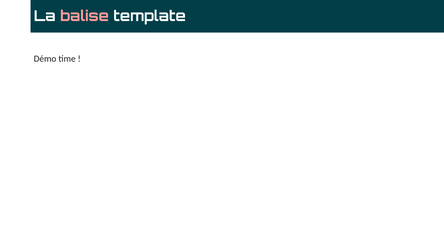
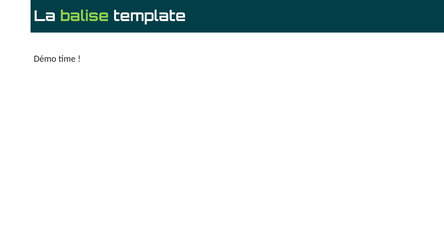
balise colour: pink -> light green (84, 16)
